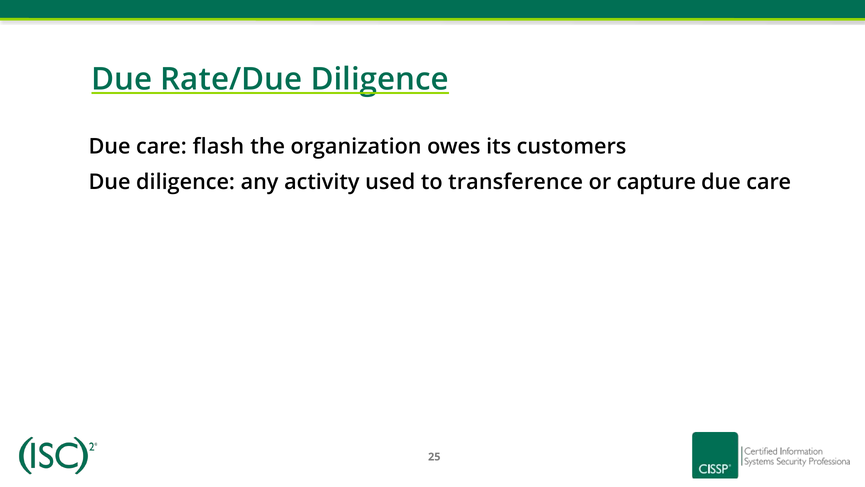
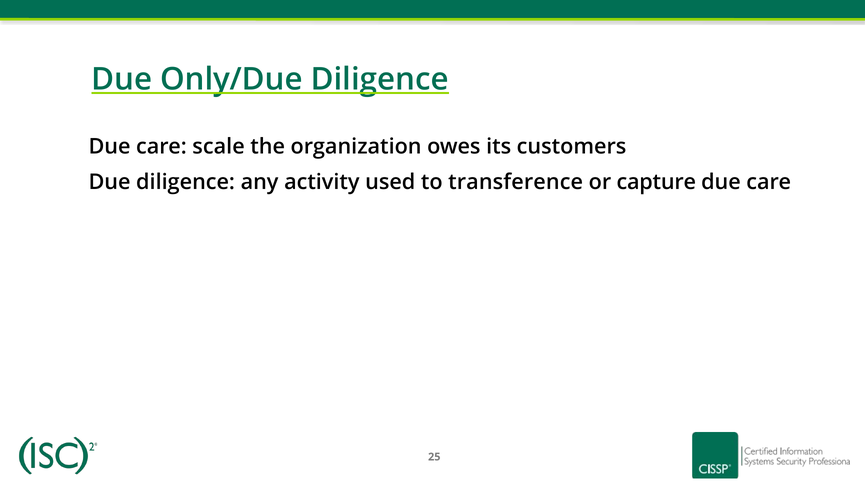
Rate/Due: Rate/Due -> Only/Due (231, 79)
flash: flash -> scale (219, 146)
